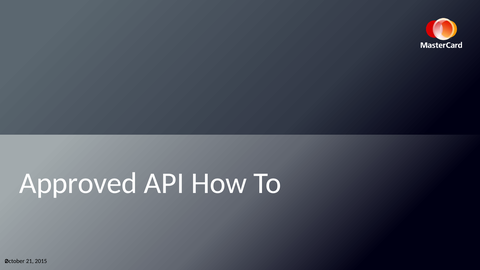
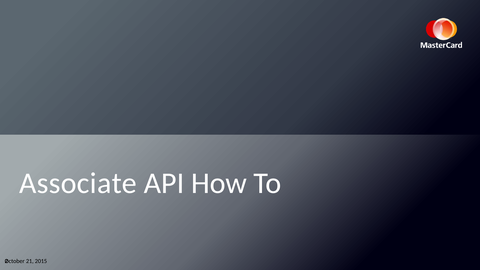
Approved: Approved -> Associate (78, 183)
